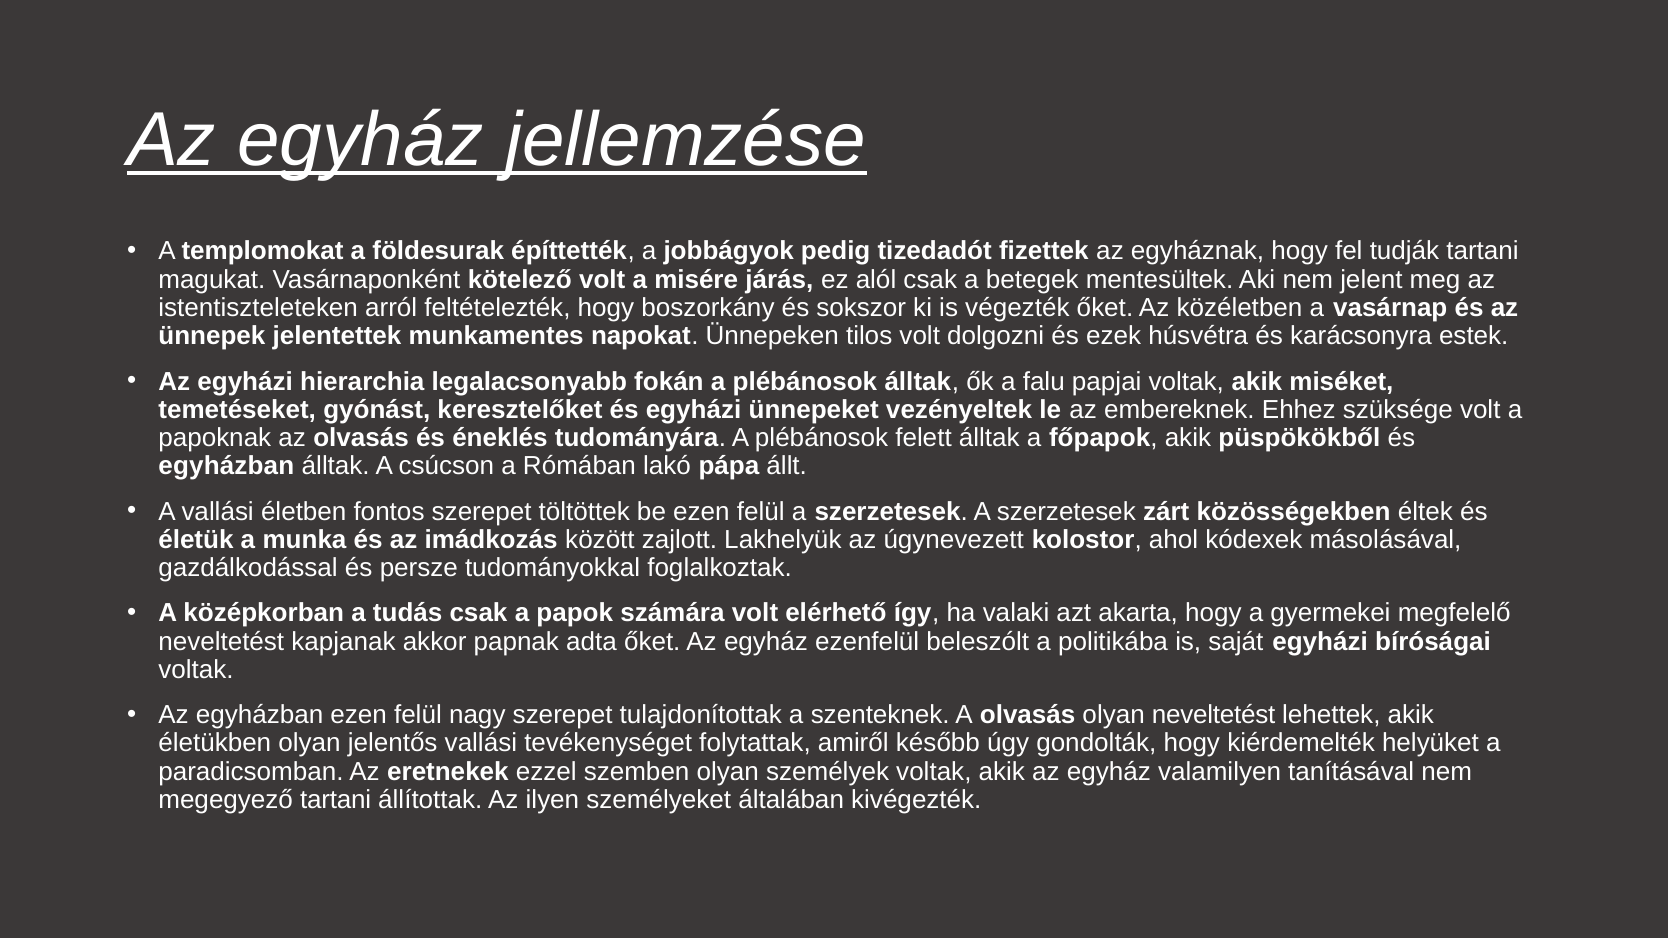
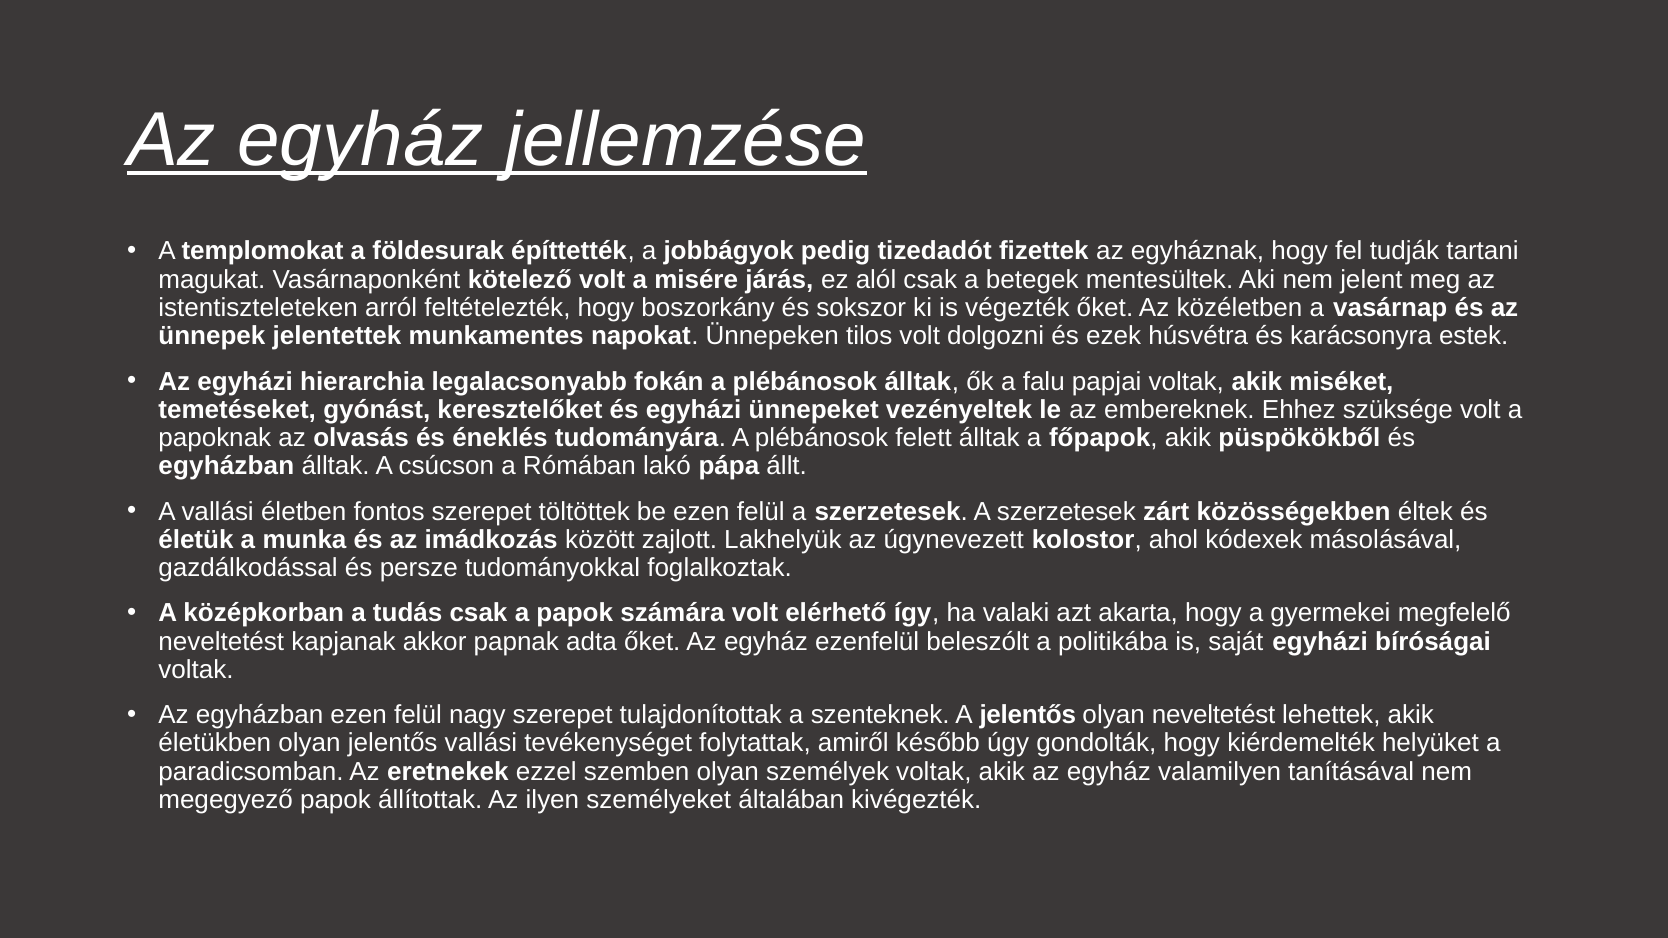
A olvasás: olvasás -> jelentős (1028, 715)
megegyező tartani: tartani -> papok (335, 800)
